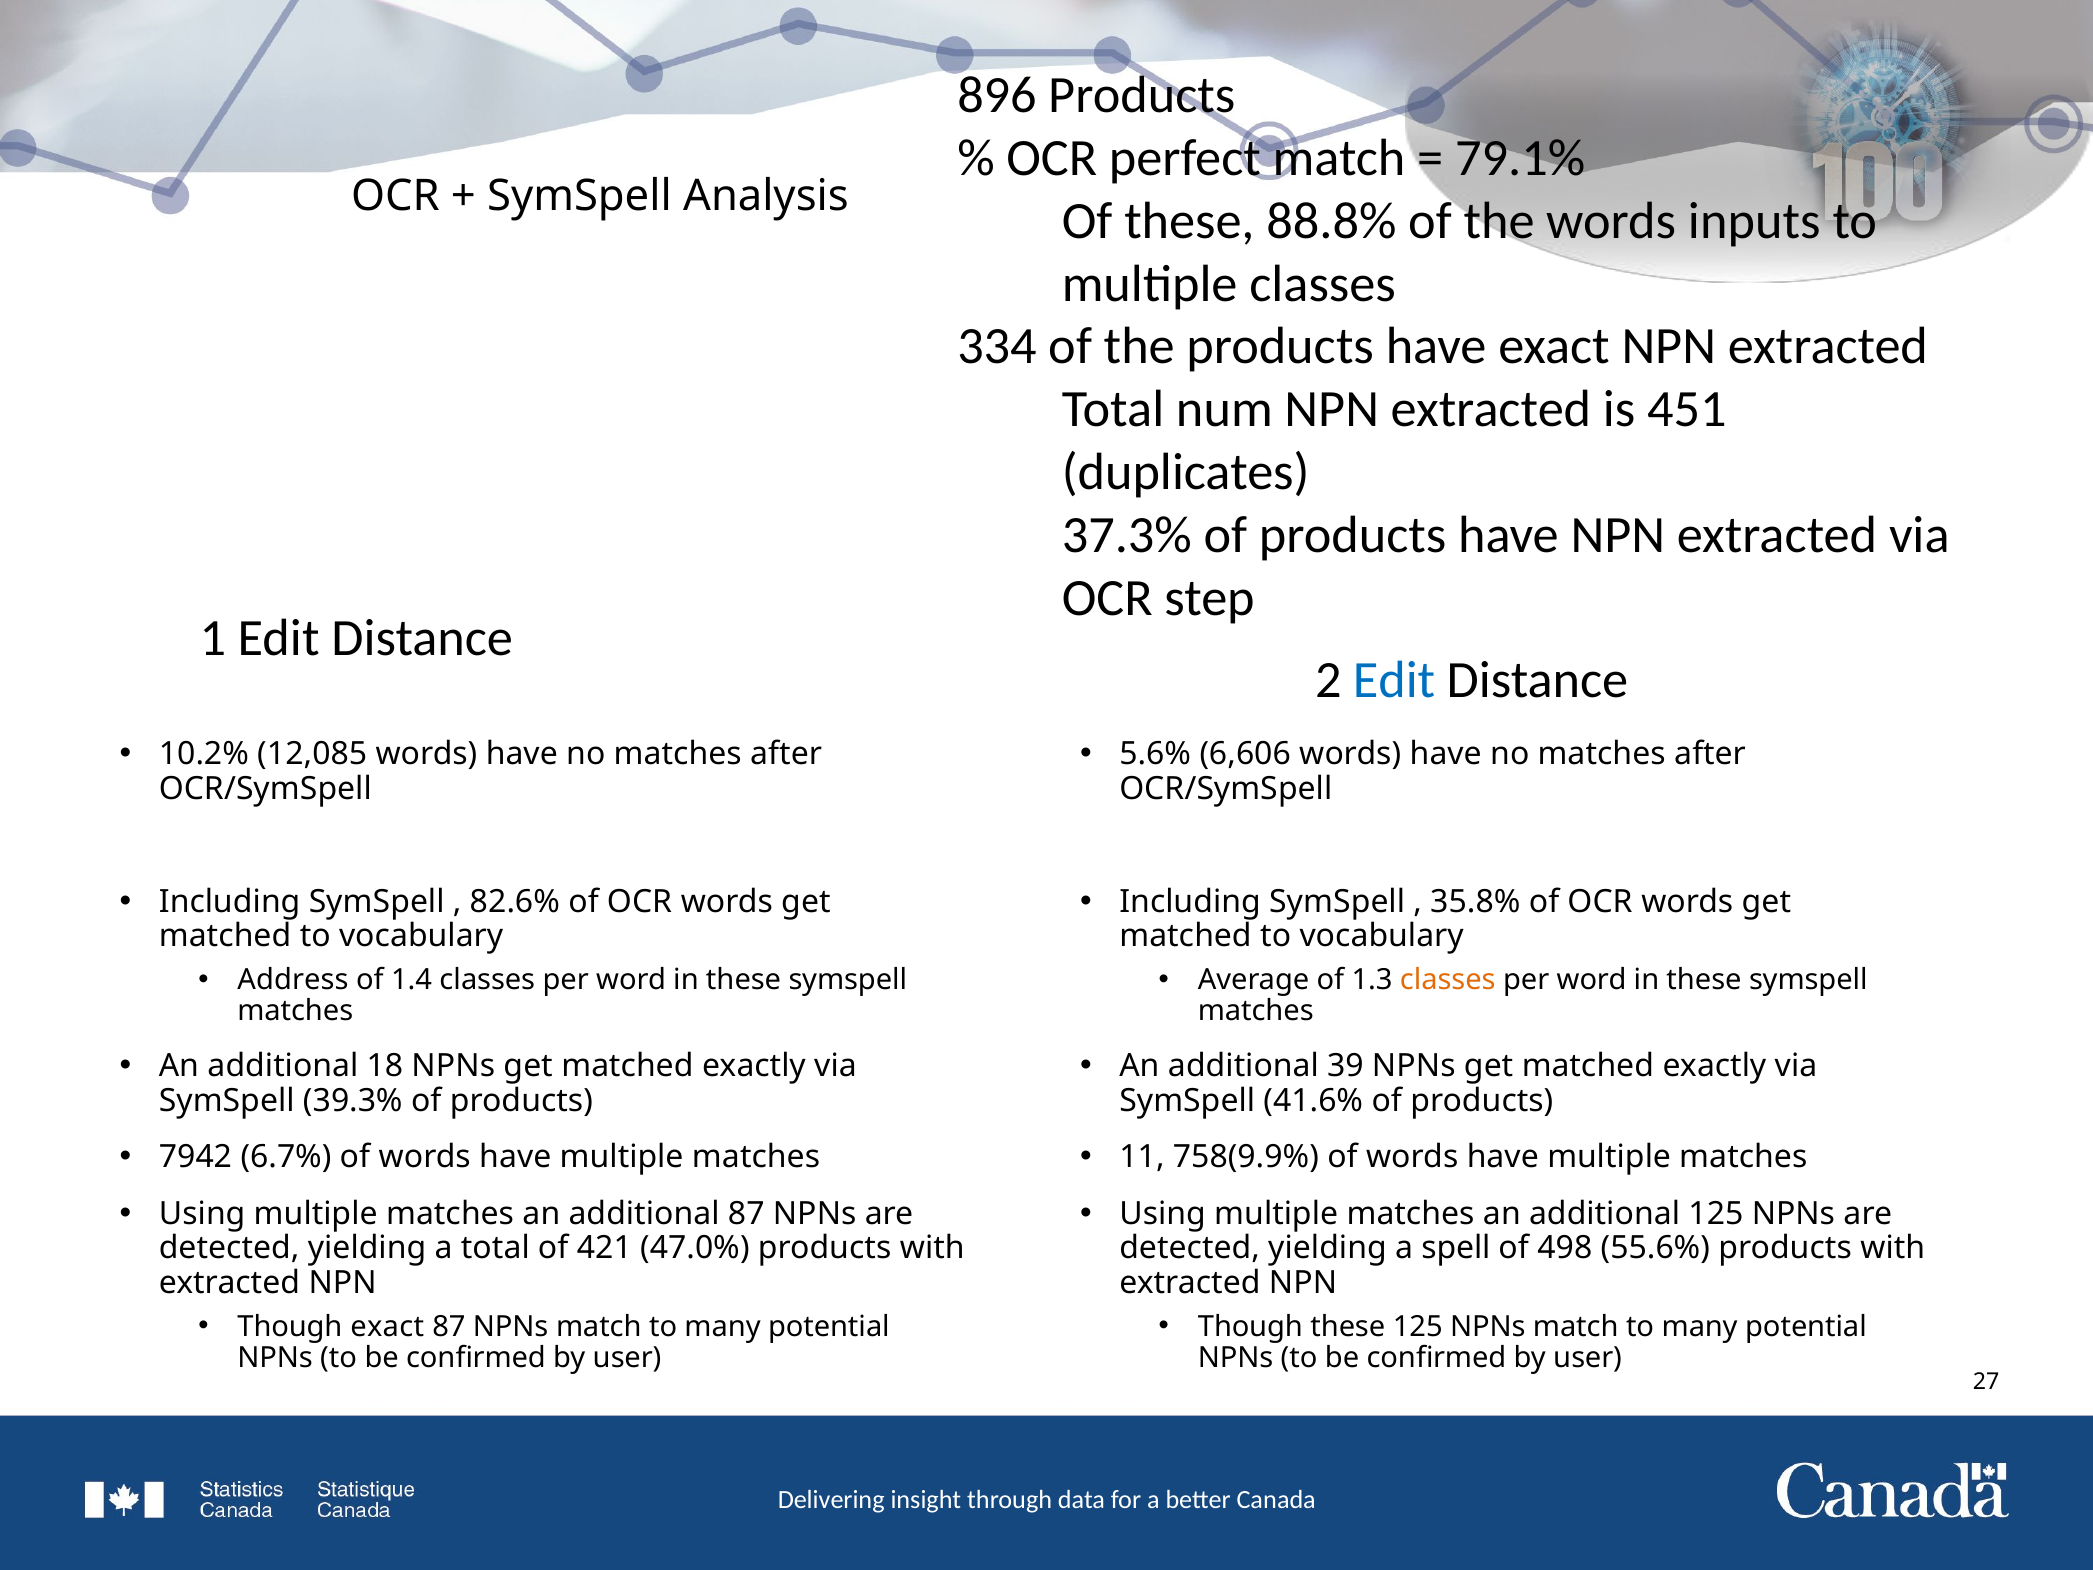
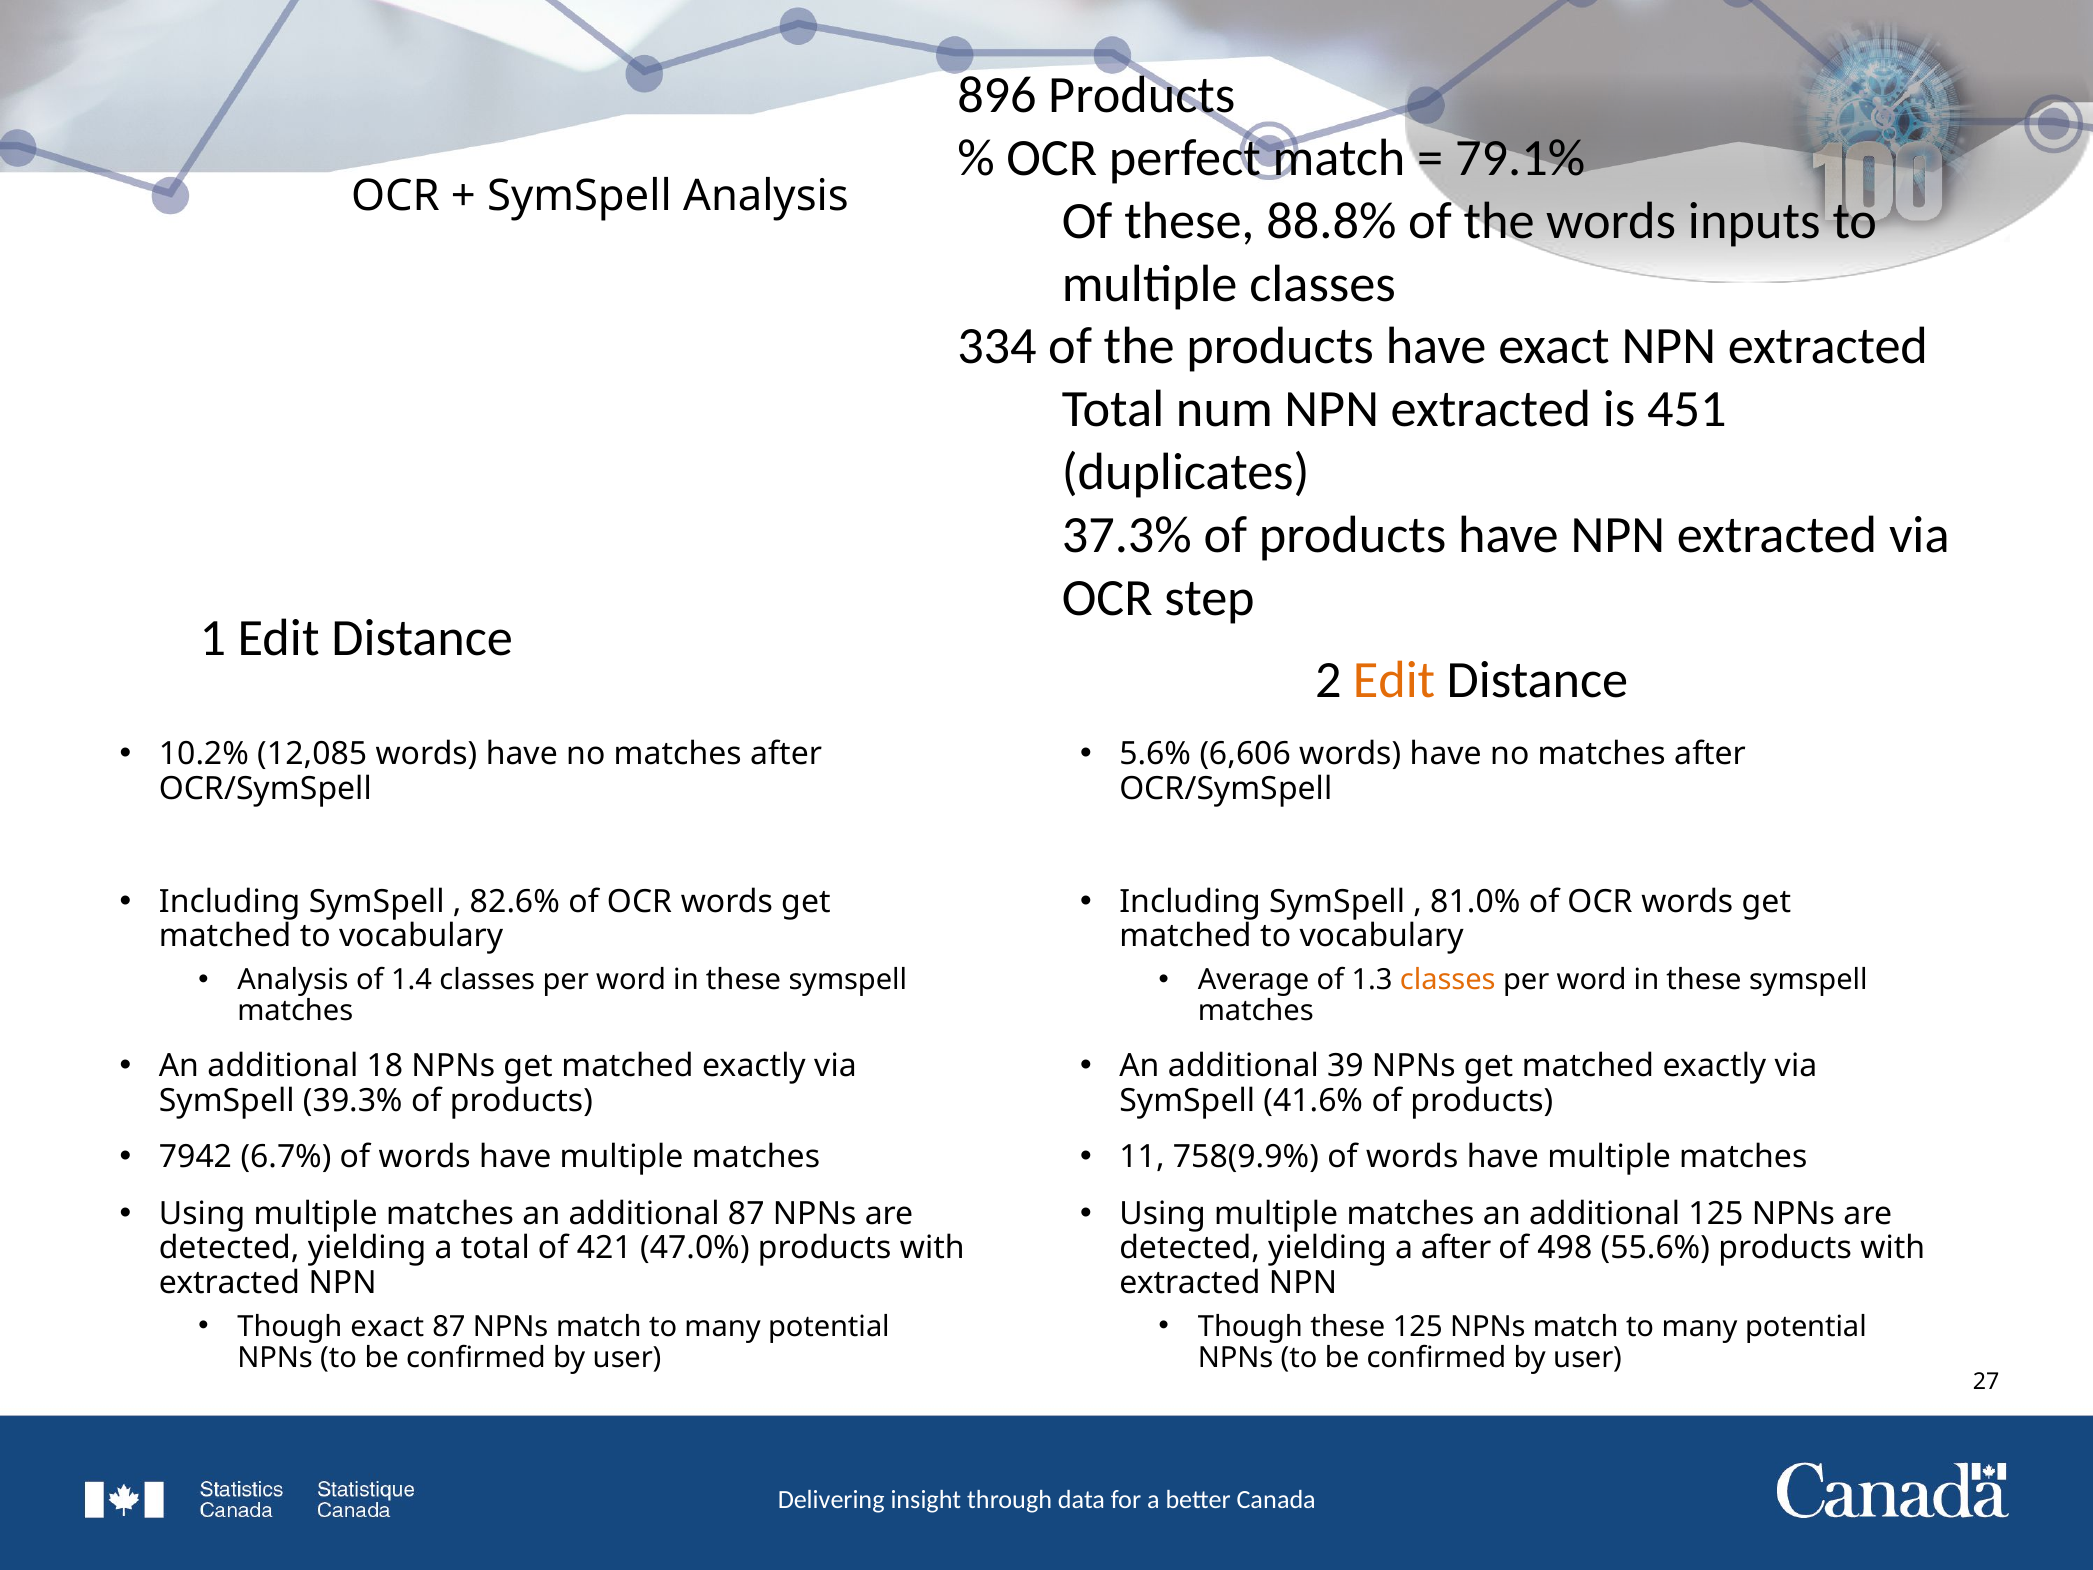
Edit colour: blue -> orange (1394, 680)
35.8%: 35.8% -> 81.0% (1475, 901)
Address: Address -> Analysis (293, 980)
a spell: spell -> after (1456, 1248)
